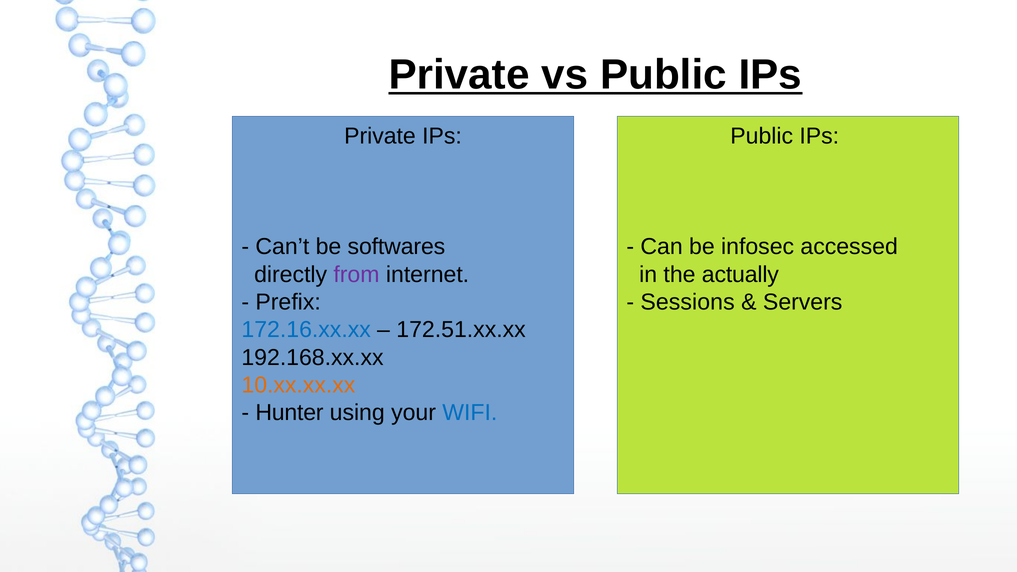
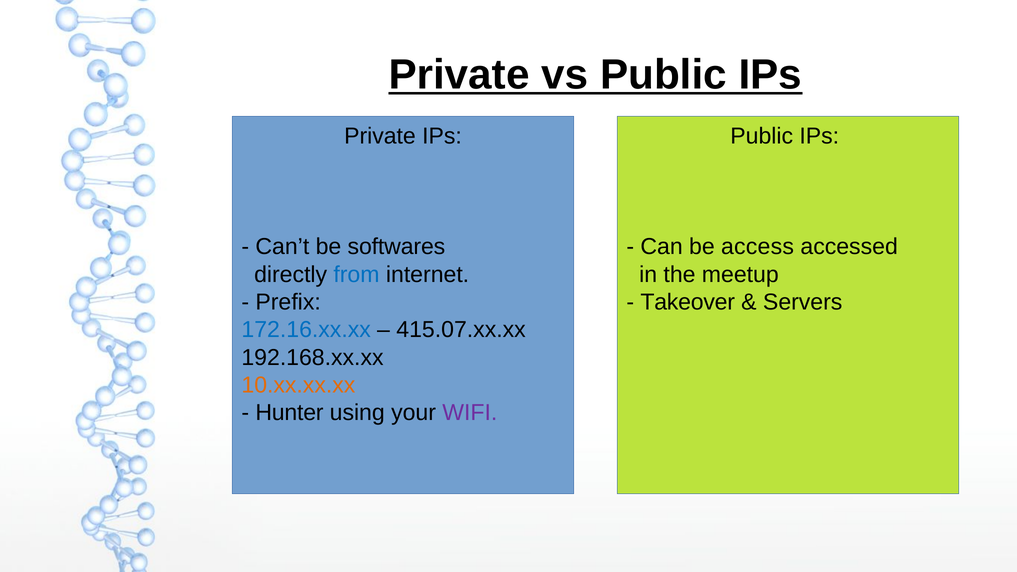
infosec: infosec -> access (758, 247)
from colour: purple -> blue (356, 275)
actually: actually -> meetup (740, 275)
Sessions: Sessions -> Takeover (688, 302)
172.51.xx.xx: 172.51.xx.xx -> 415.07.xx.xx (461, 330)
WIFI colour: blue -> purple (470, 413)
